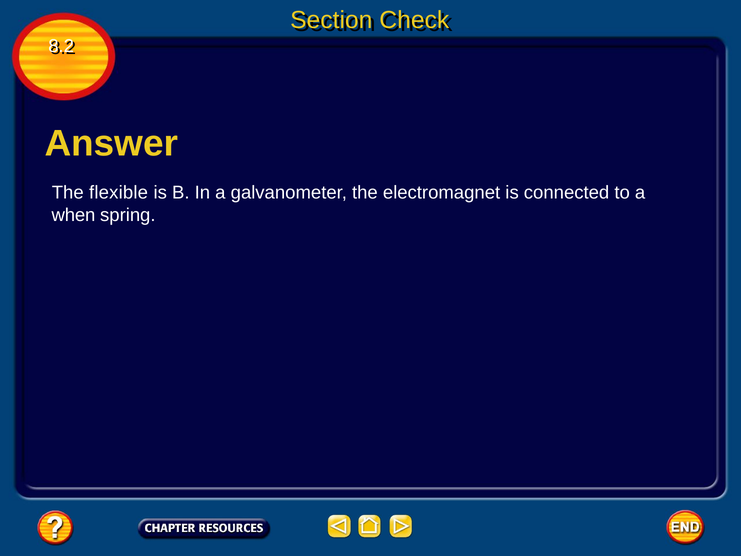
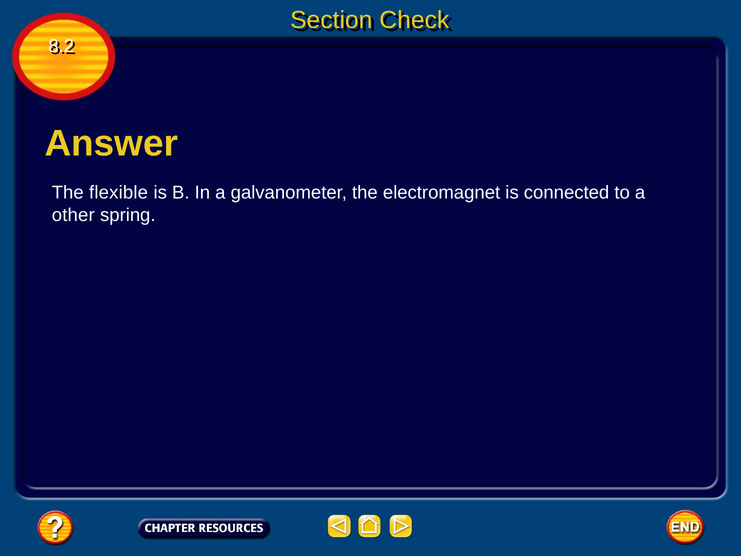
when: when -> other (73, 215)
